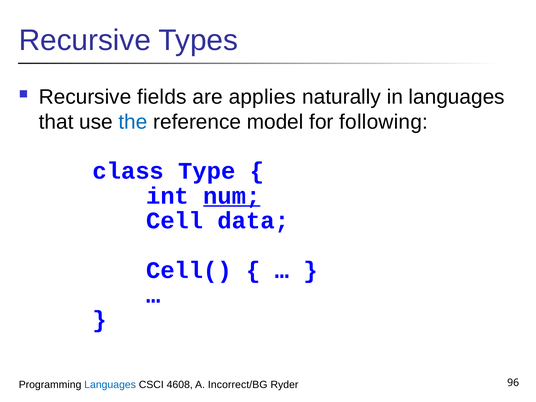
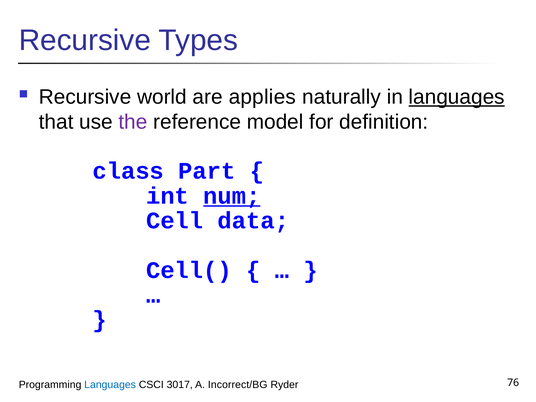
fields: fields -> world (162, 97)
languages underline: none -> present (457, 97)
the colour: blue -> purple (133, 122)
following: following -> definition (384, 122)
Type: Type -> Part (207, 171)
4608: 4608 -> 3017 (180, 385)
96: 96 -> 76 (513, 383)
